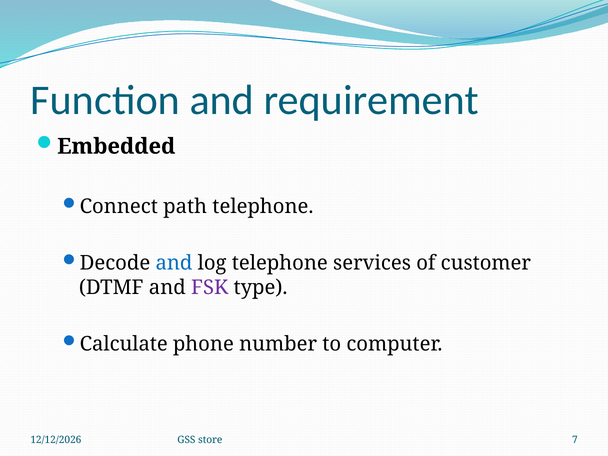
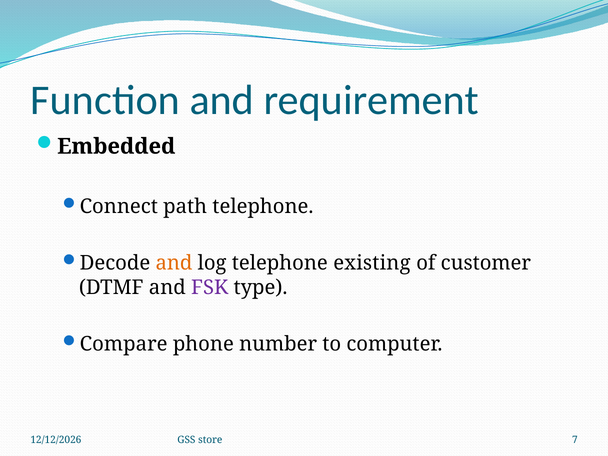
and colour: blue -> orange (174, 263)
services: services -> existing (372, 263)
Calculate: Calculate -> Compare (124, 344)
